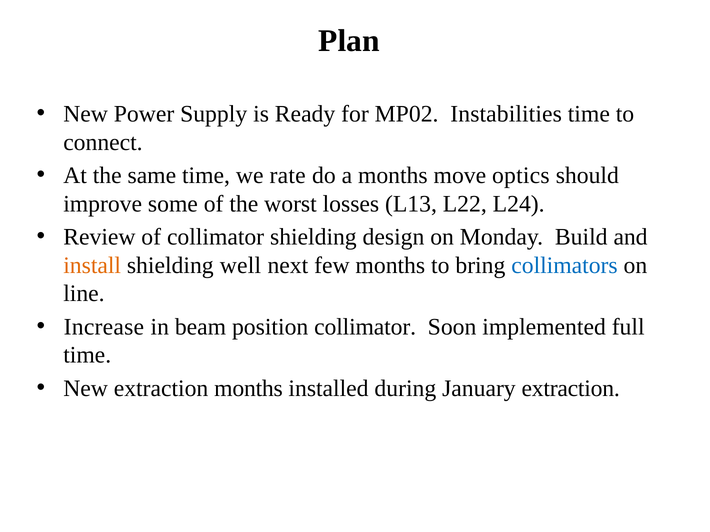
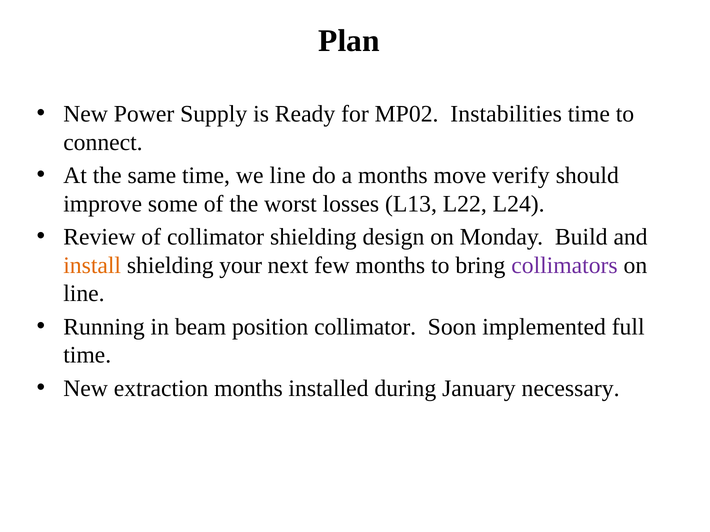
we rate: rate -> line (288, 176)
optics: optics -> verify (521, 176)
well: well -> your (241, 266)
collimators colour: blue -> purple (564, 266)
Increase: Increase -> Running (104, 327)
January extraction: extraction -> necessary (571, 389)
